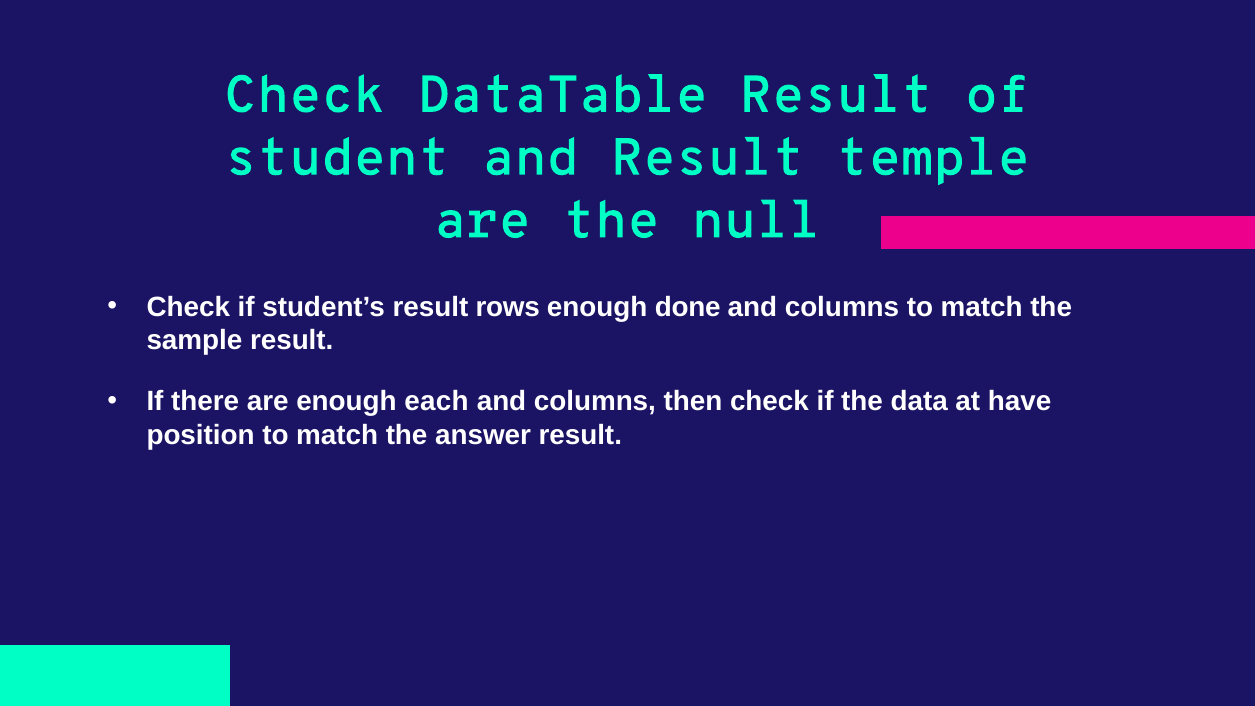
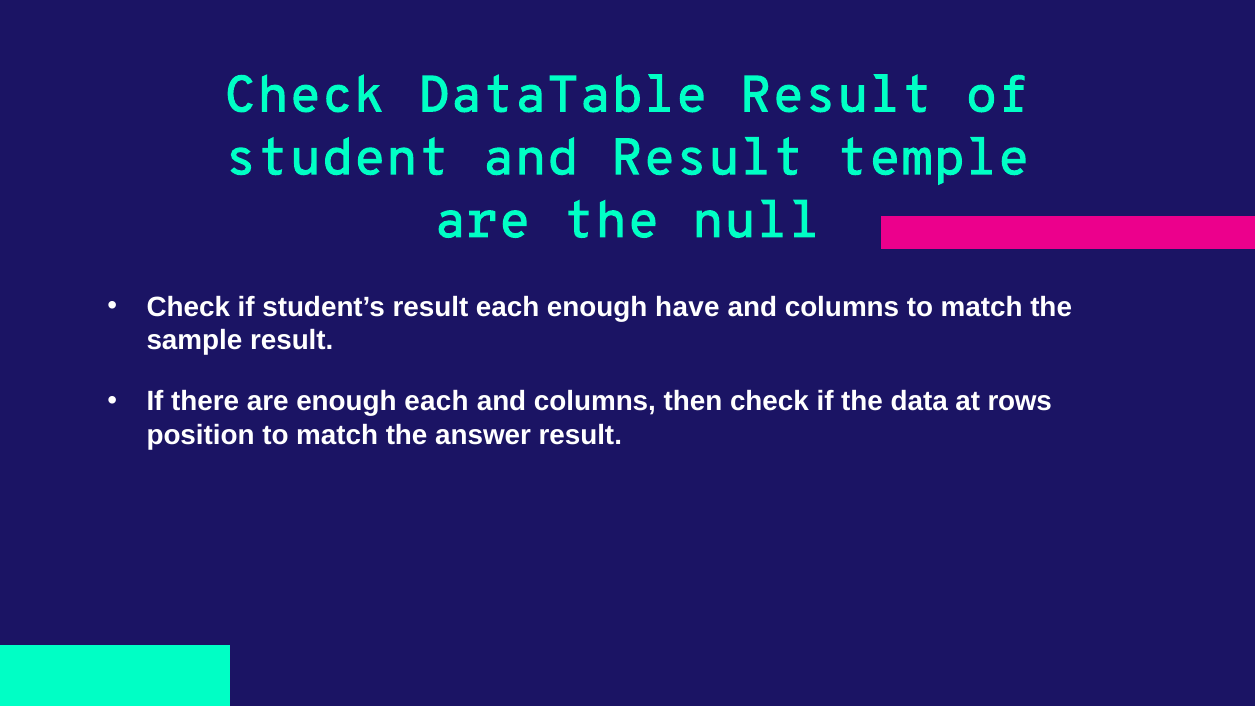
result rows: rows -> each (508, 307)
done: done -> have (687, 307)
have: have -> rows (1020, 402)
